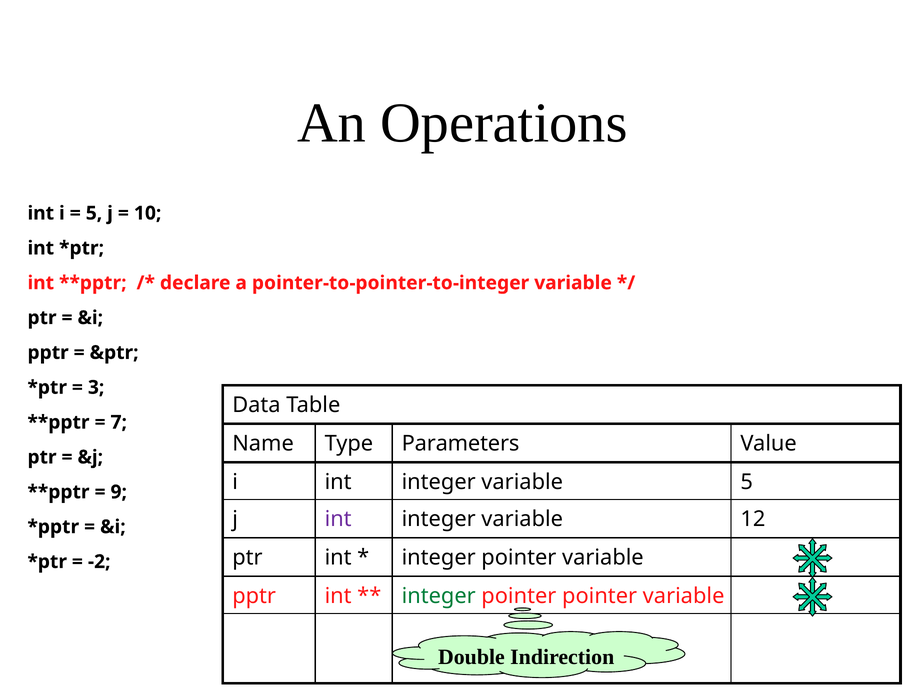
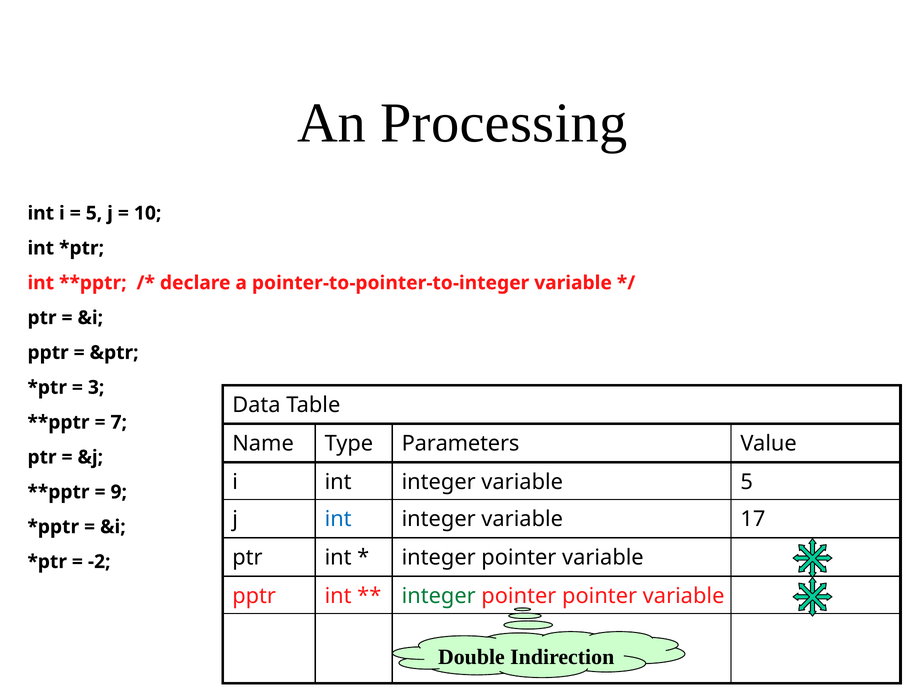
Operations: Operations -> Processing (504, 123)
int colour: purple -> blue (338, 519)
12: 12 -> 17 (753, 519)
